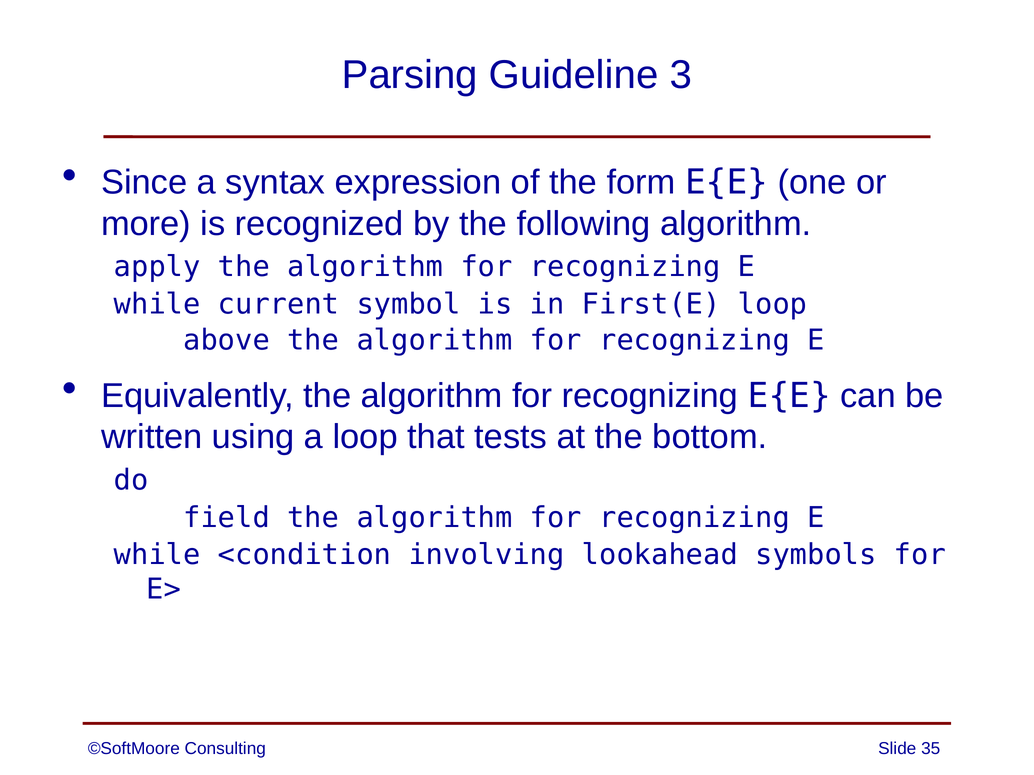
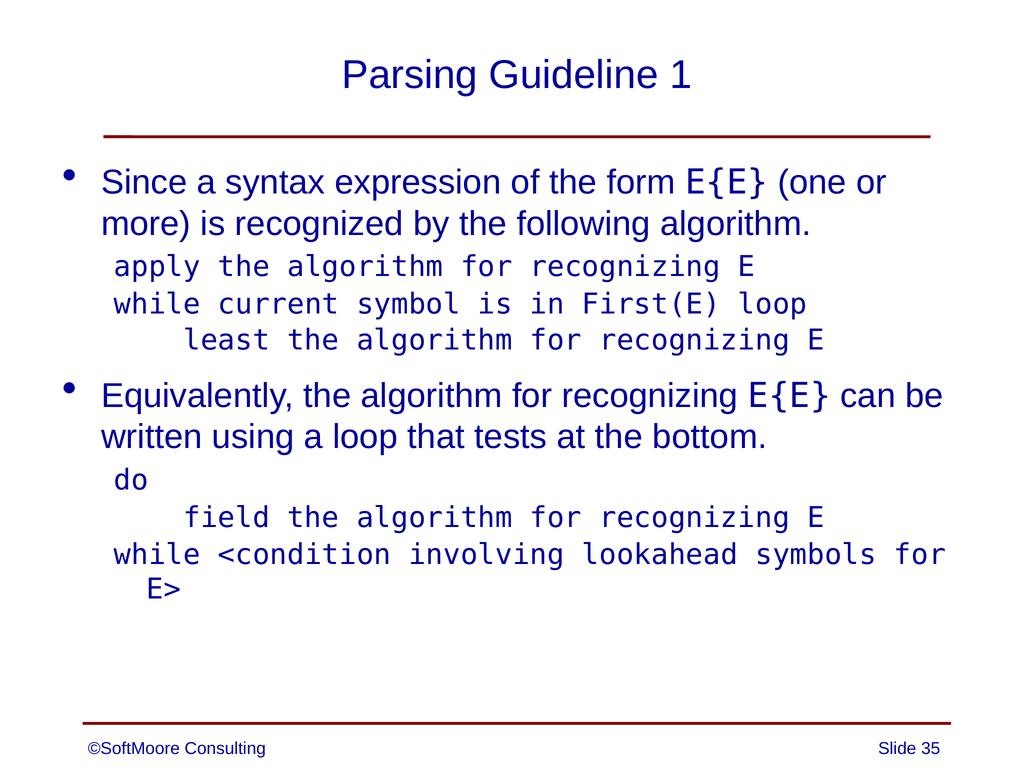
3: 3 -> 1 (681, 75)
above: above -> least (227, 340)
